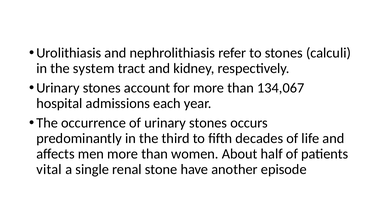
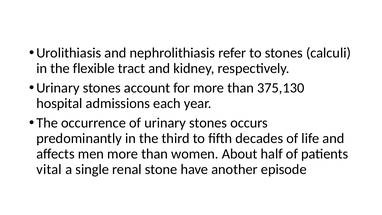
system: system -> flexible (94, 68)
134,067: 134,067 -> 375,130 (281, 88)
